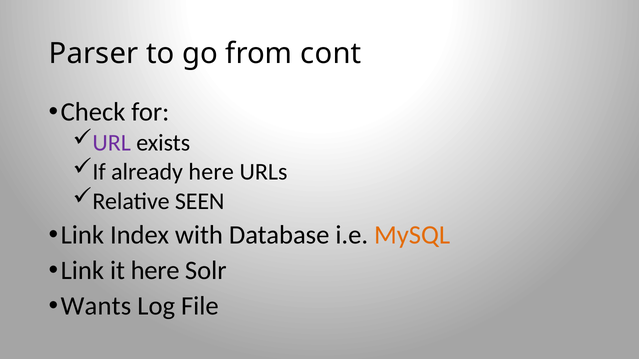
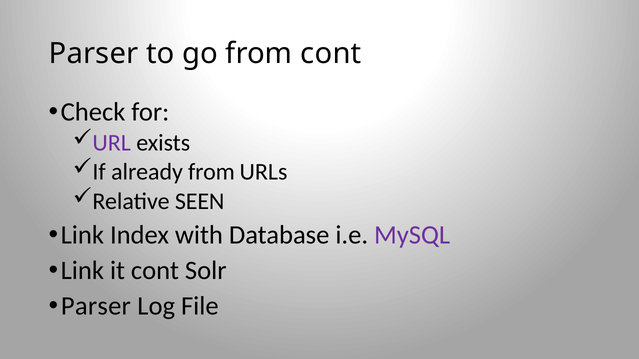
already here: here -> from (211, 172)
MySQL colour: orange -> purple (412, 235)
it here: here -> cont (155, 271)
Wants: Wants -> Parser (96, 306)
